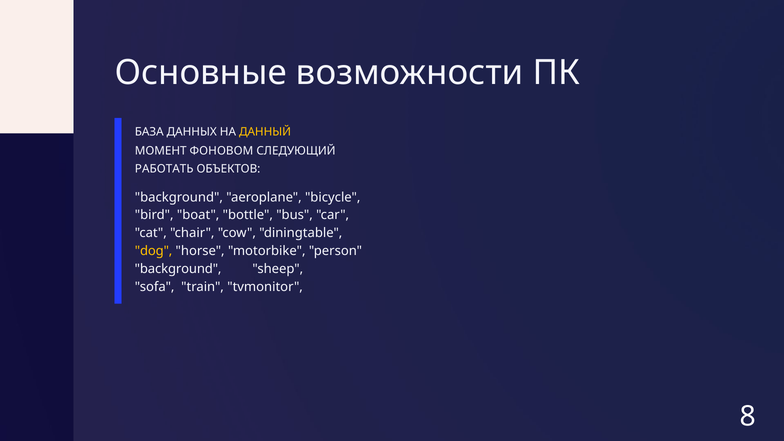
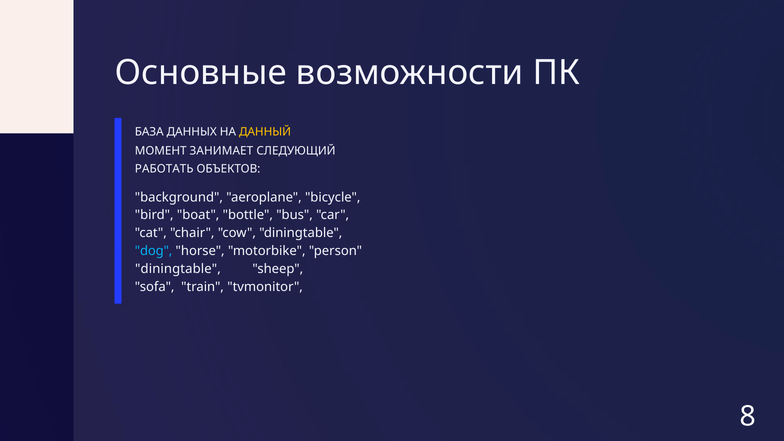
ФОНОВОМ: ФОНОВОМ -> ЗАНИМАЕТ (221, 151)
dog colour: yellow -> light blue (154, 251)
background: background -> diningtable (178, 269)
